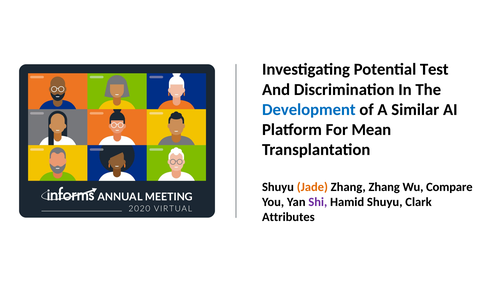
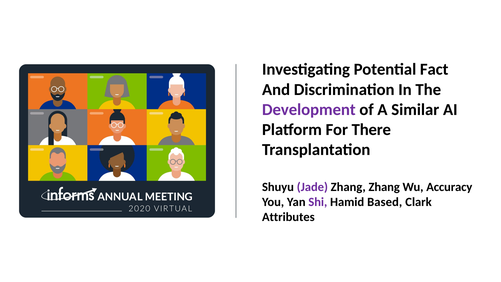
Test: Test -> Fact (434, 69)
Development colour: blue -> purple (309, 109)
Mean: Mean -> There (371, 130)
Jade colour: orange -> purple (312, 187)
Compare: Compare -> Accuracy (449, 187)
Hamid Shuyu: Shuyu -> Based (385, 202)
